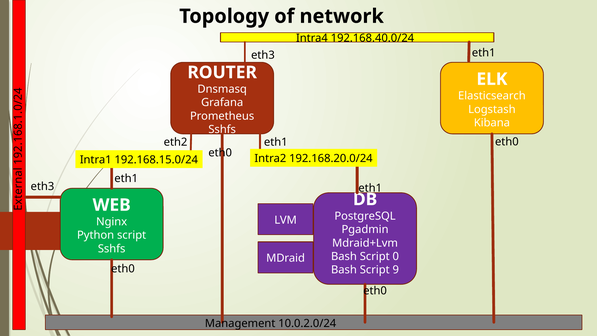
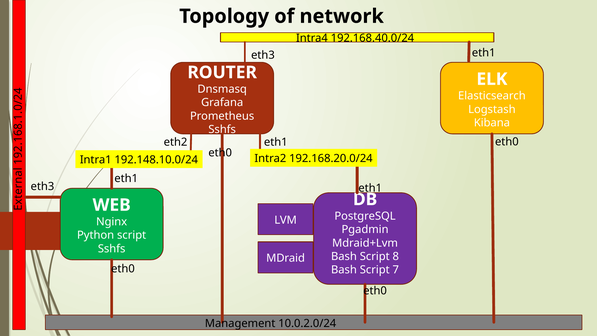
192.168.15.0/24: 192.168.15.0/24 -> 192.148.10.0/24 (156, 160)
Script 0: 0 -> 8 (396, 256)
Script 9: 9 -> 7 (396, 270)
